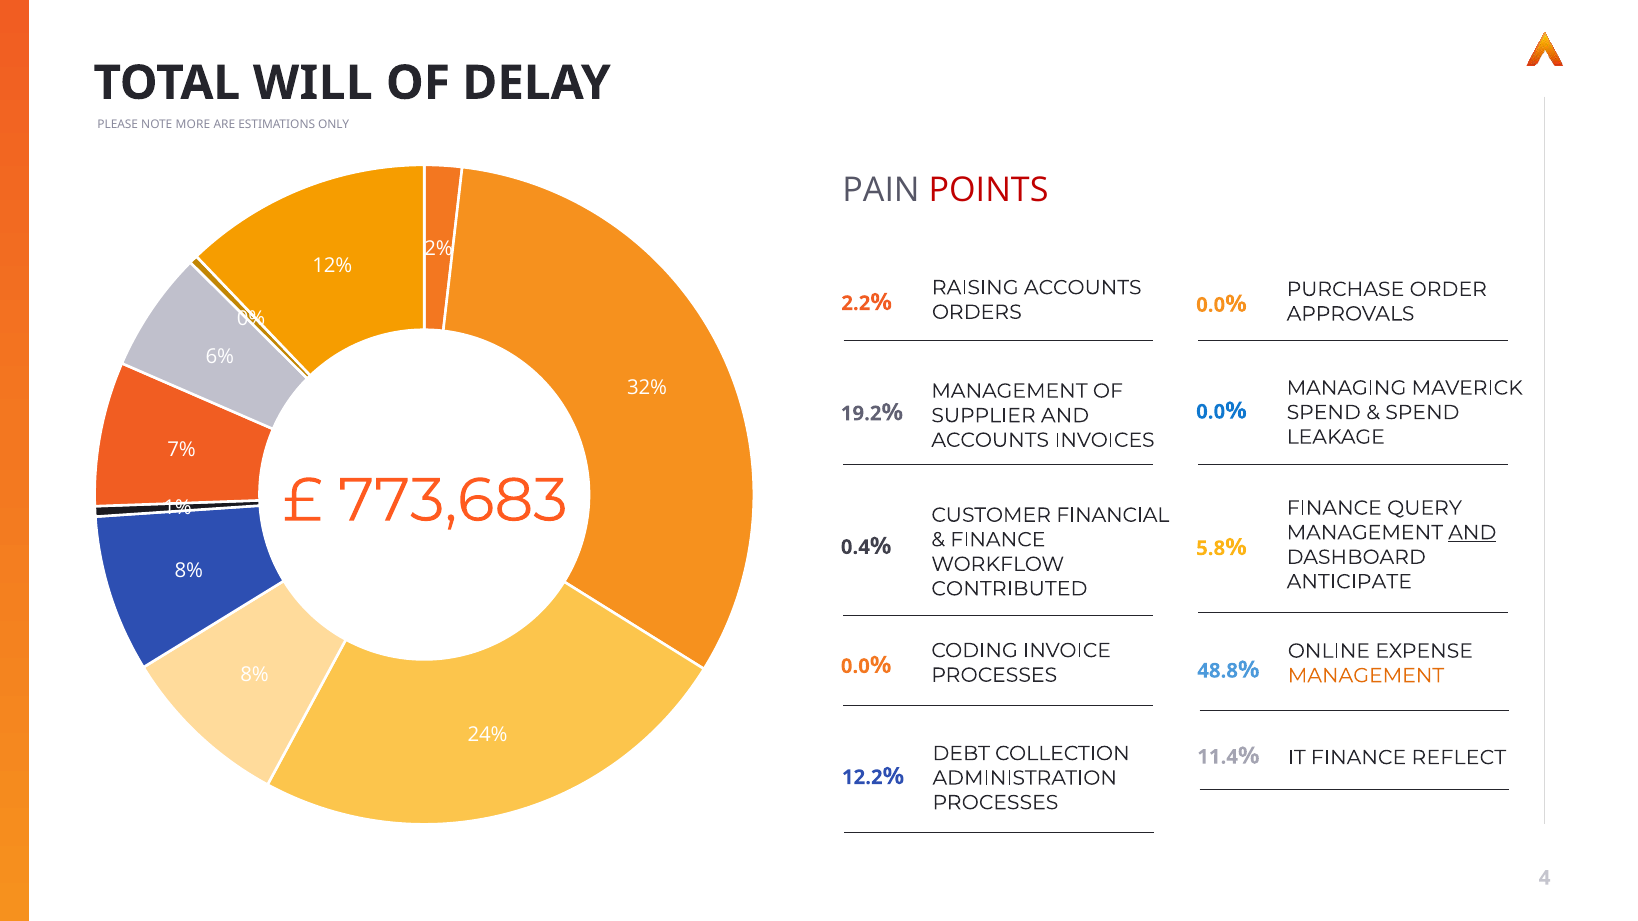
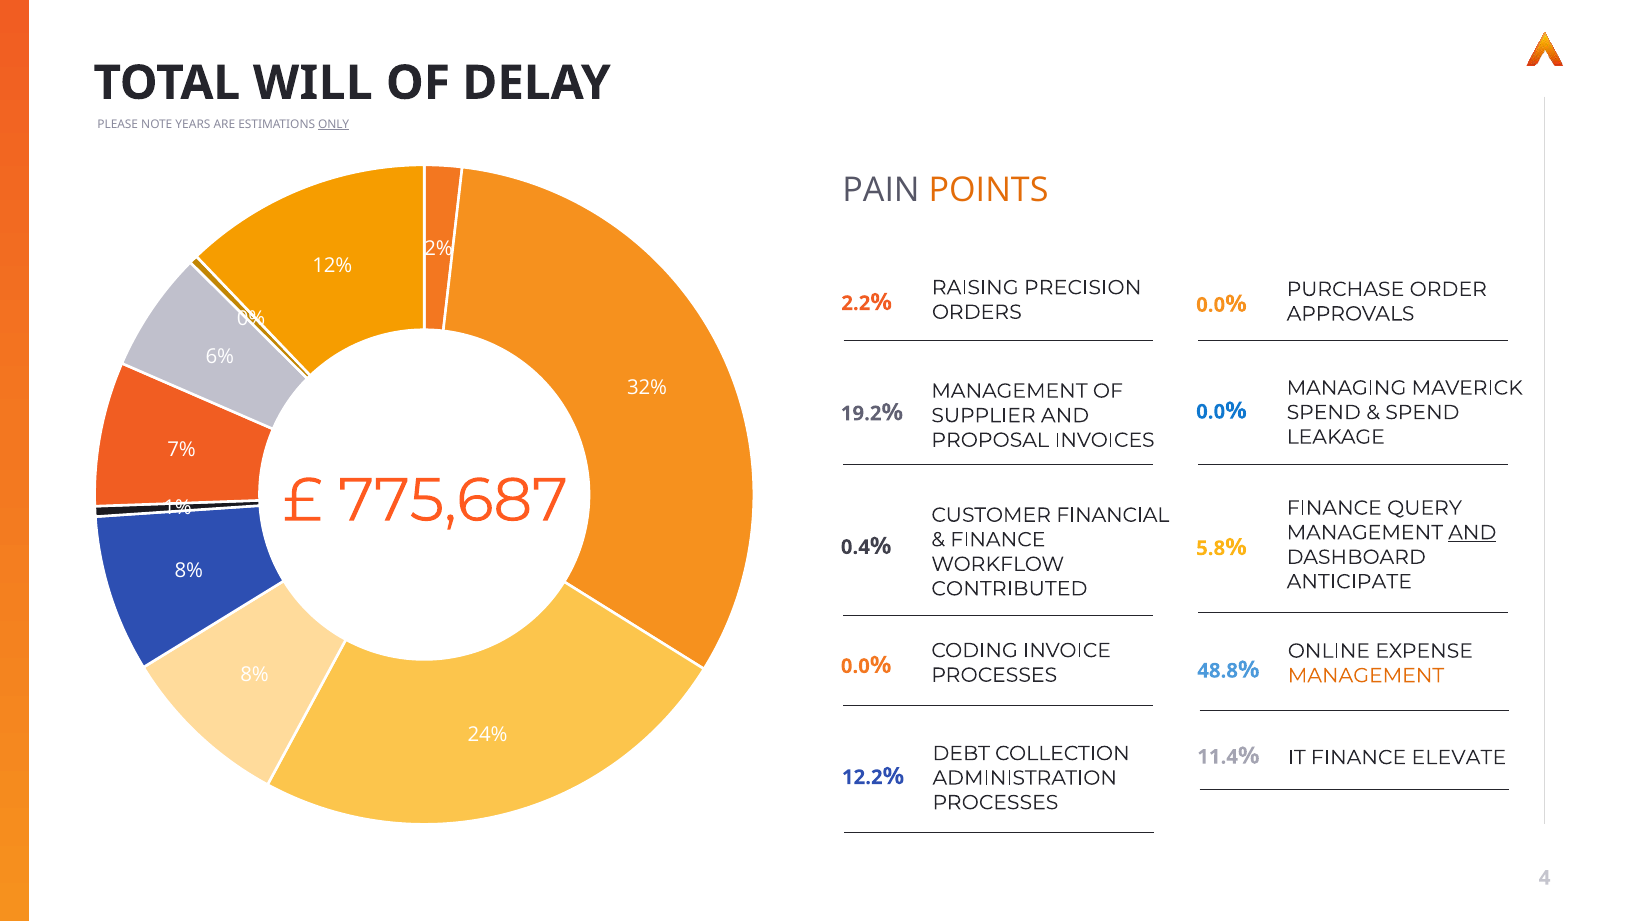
MORE: MORE -> YEARS (193, 125)
ONLY underline: none -> present (334, 125)
POINTS colour: red -> orange (989, 190)
ACCOUNTS: ACCOUNTS -> PRECISION (1083, 288)
ACCOUNTS: ACCOUNTS -> PROPOSAL (990, 440)
773,683: 773,683 -> 775,687 (453, 501)
REFLECT: REFLECT -> ELEVATE (1459, 758)
